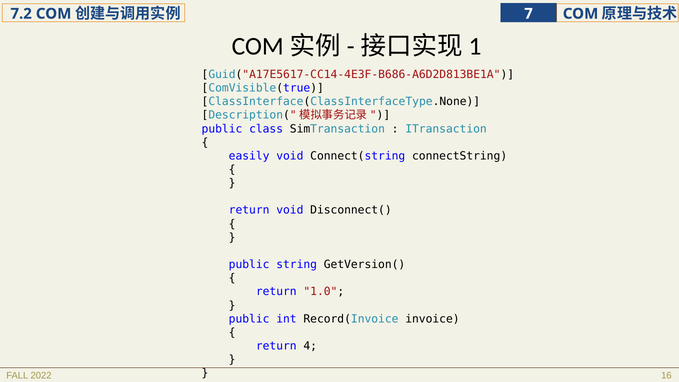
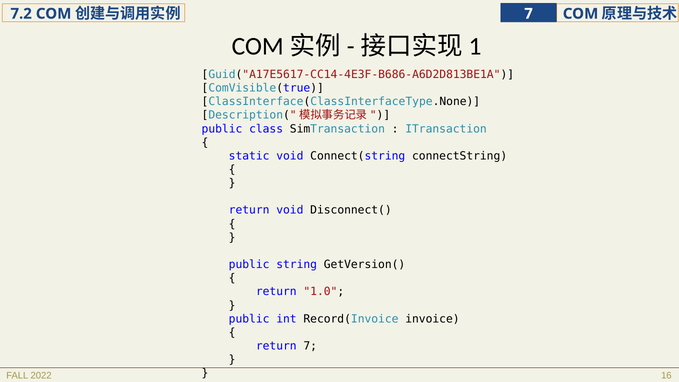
easily: easily -> static (249, 156)
return 4: 4 -> 7 (310, 346)
